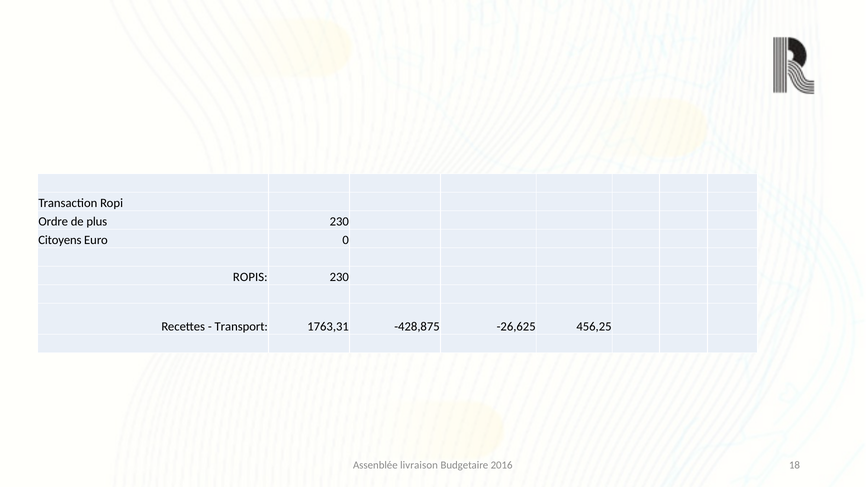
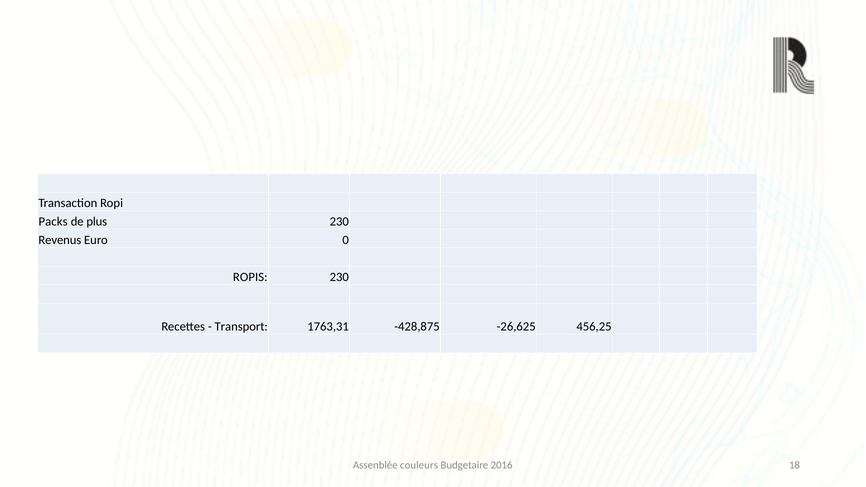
Ordre: Ordre -> Packs (53, 222)
Citoyens: Citoyens -> Revenus (60, 240)
livraison: livraison -> couleurs (419, 465)
